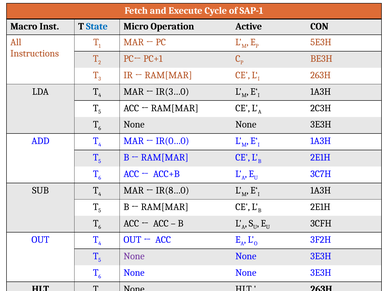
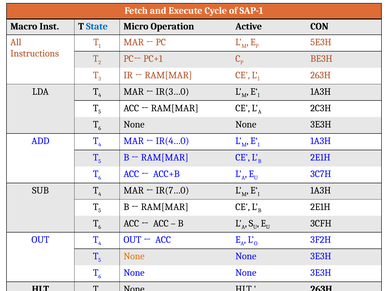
IR(0…0: IR(0…0 -> IR(4…0 (172, 141)
IR(8…0: IR(8…0 -> IR(7…0 (172, 190)
None colour: purple -> orange (134, 256)
